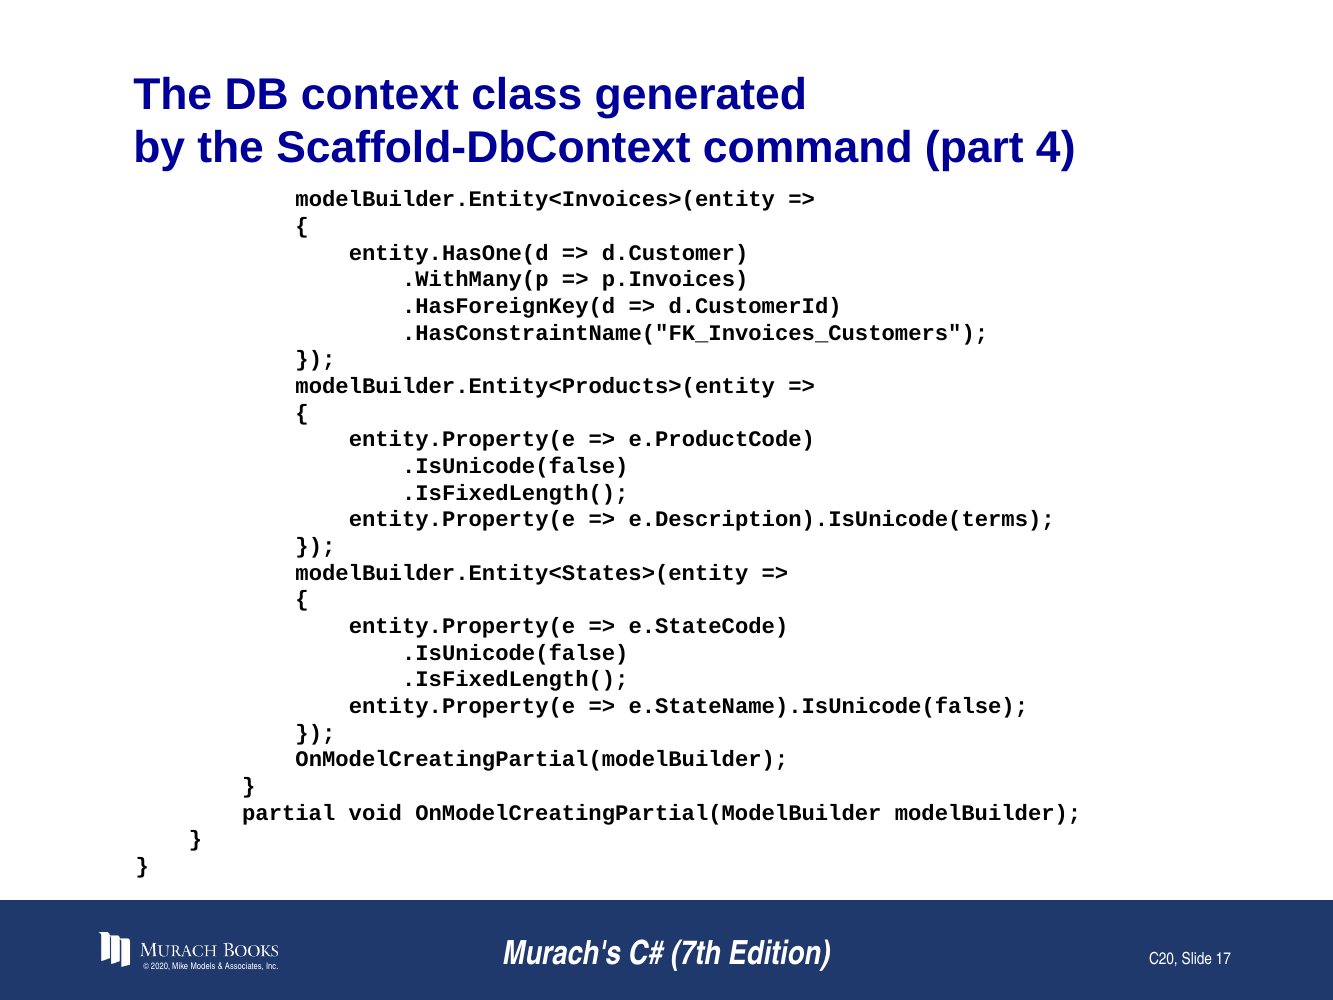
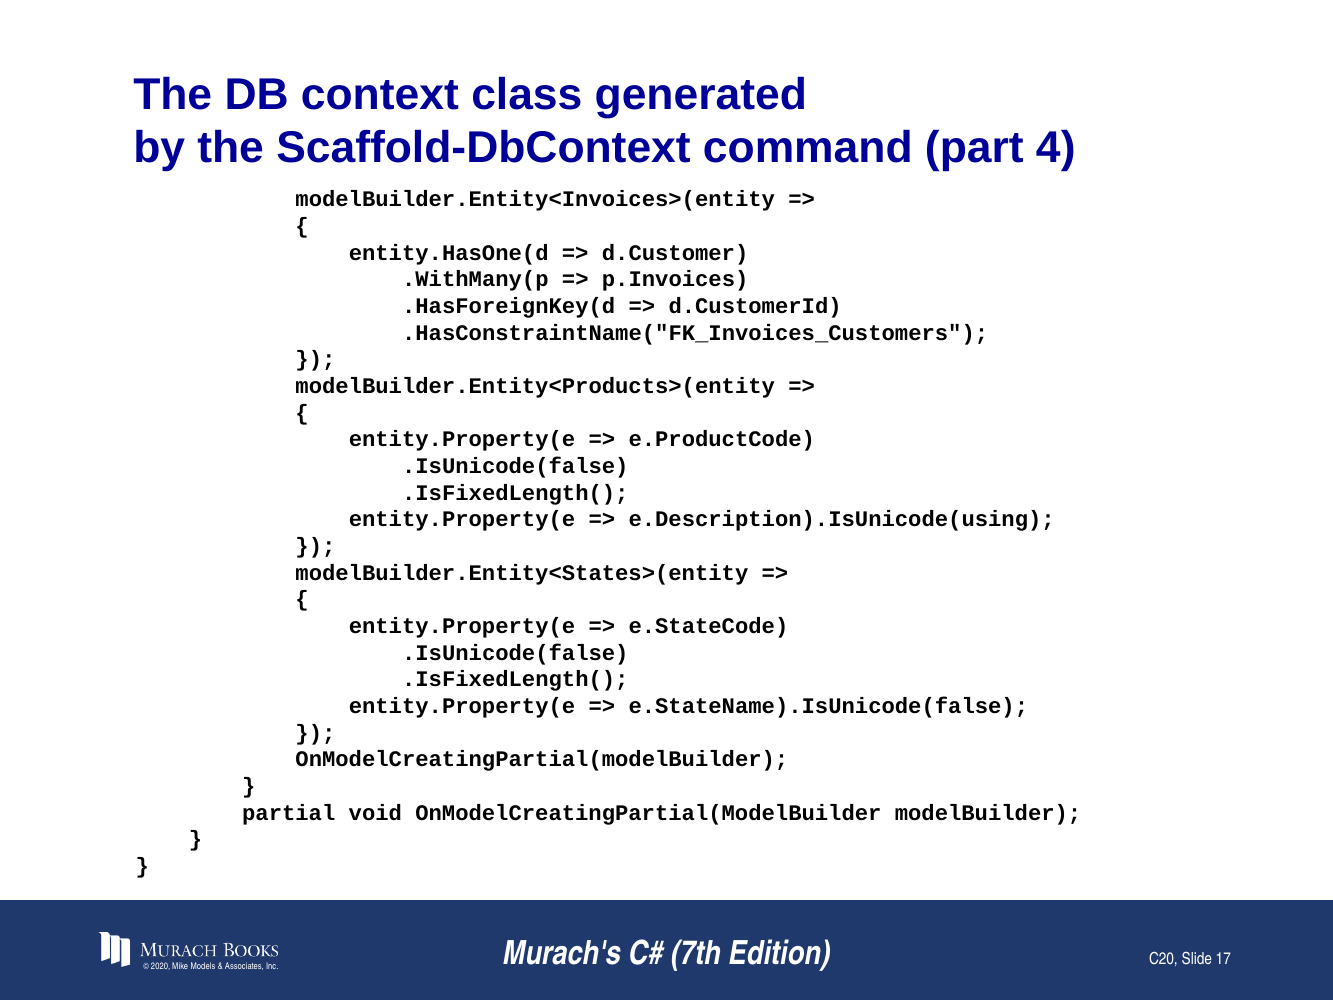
e.Description).IsUnicode(terms: e.Description).IsUnicode(terms -> e.Description).IsUnicode(using (842, 519)
